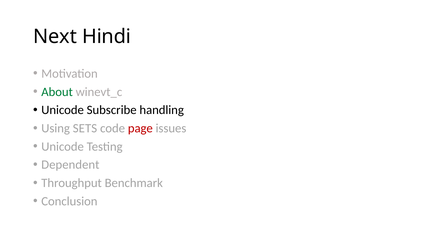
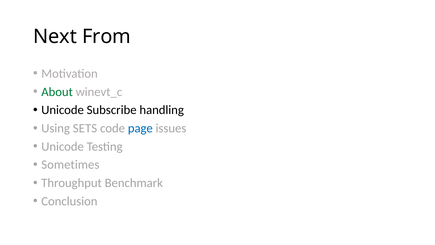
Hindi: Hindi -> From (107, 37)
page colour: red -> blue (140, 128)
Dependent: Dependent -> Sometimes (70, 165)
